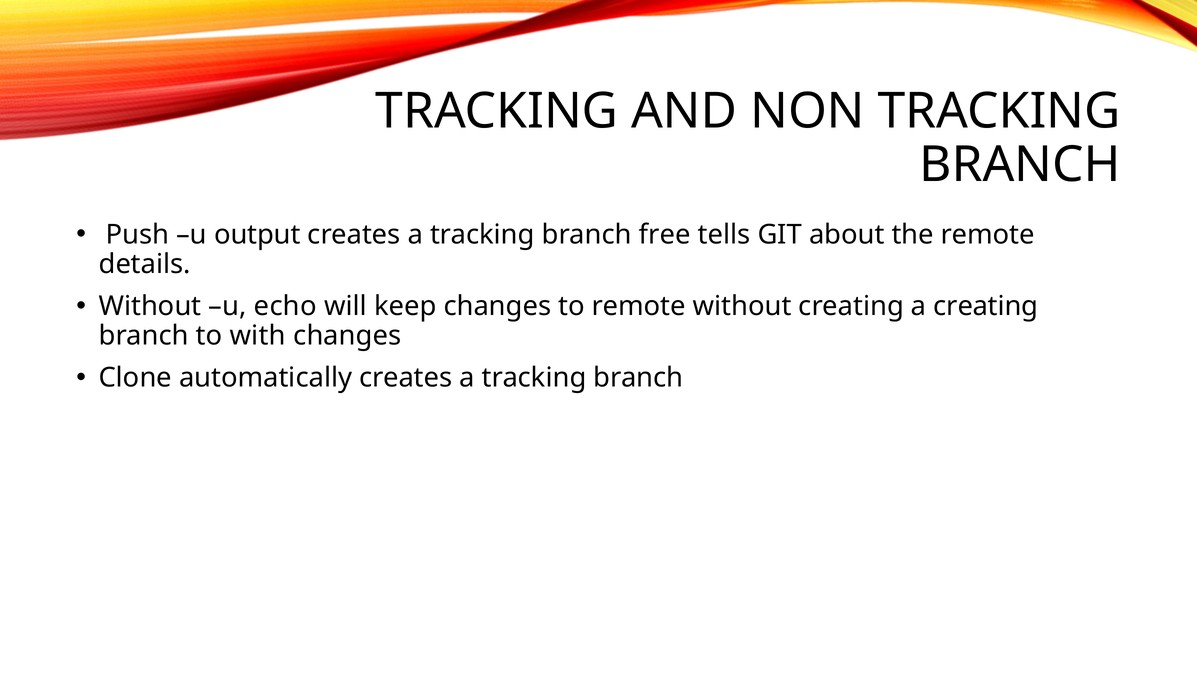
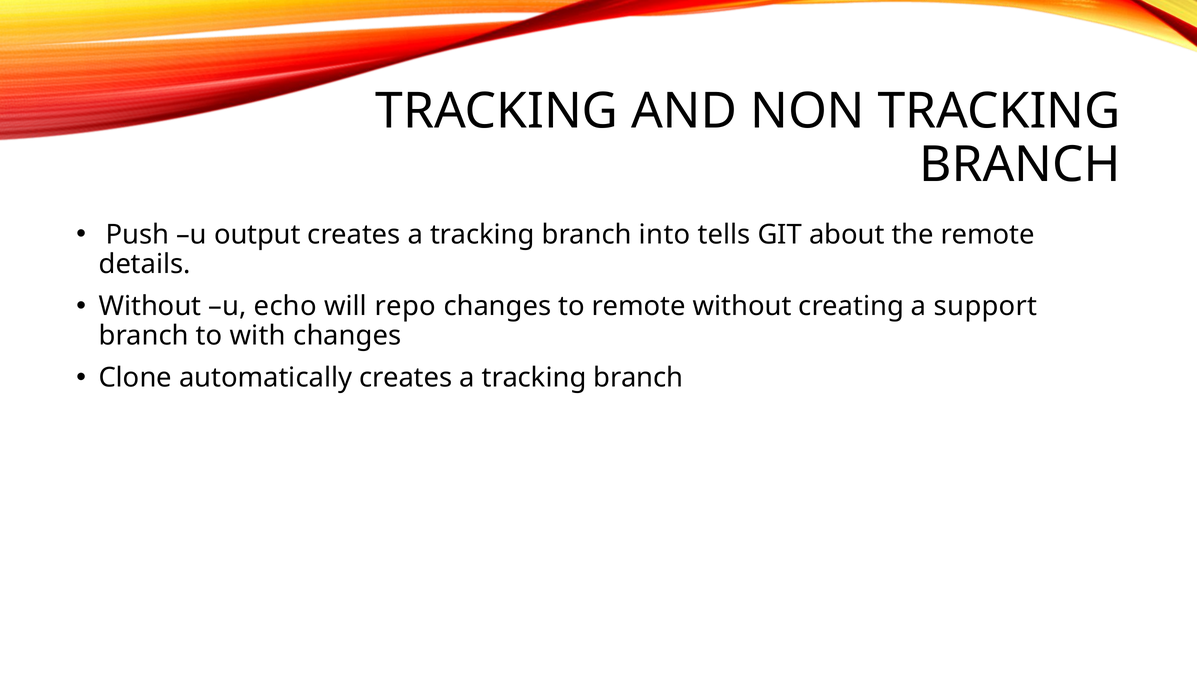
free: free -> into (665, 235)
keep: keep -> repo (405, 306)
a creating: creating -> support (986, 306)
